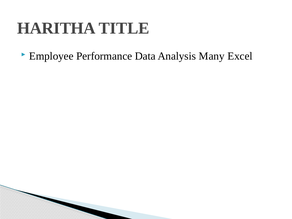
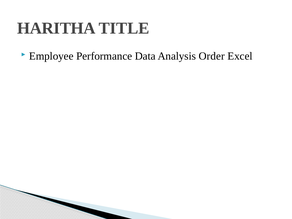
Many: Many -> Order (212, 56)
